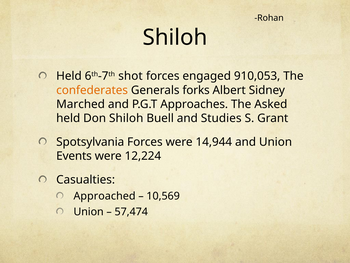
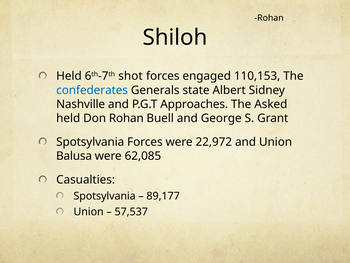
910,053: 910,053 -> 110,153 (257, 76)
confederates colour: orange -> blue (92, 90)
forks: forks -> state (196, 90)
Marched: Marched -> Nashville (81, 104)
Don Shiloh: Shiloh -> Rohan (126, 118)
Studies: Studies -> George (221, 118)
14,944: 14,944 -> 22,972 (214, 142)
Events: Events -> Balusa (74, 156)
12,224: 12,224 -> 62,085 (143, 156)
Approached: Approached -> Spotsylvania (105, 196)
10,569: 10,569 -> 89,177 (163, 196)
57,474: 57,474 -> 57,537 (131, 211)
